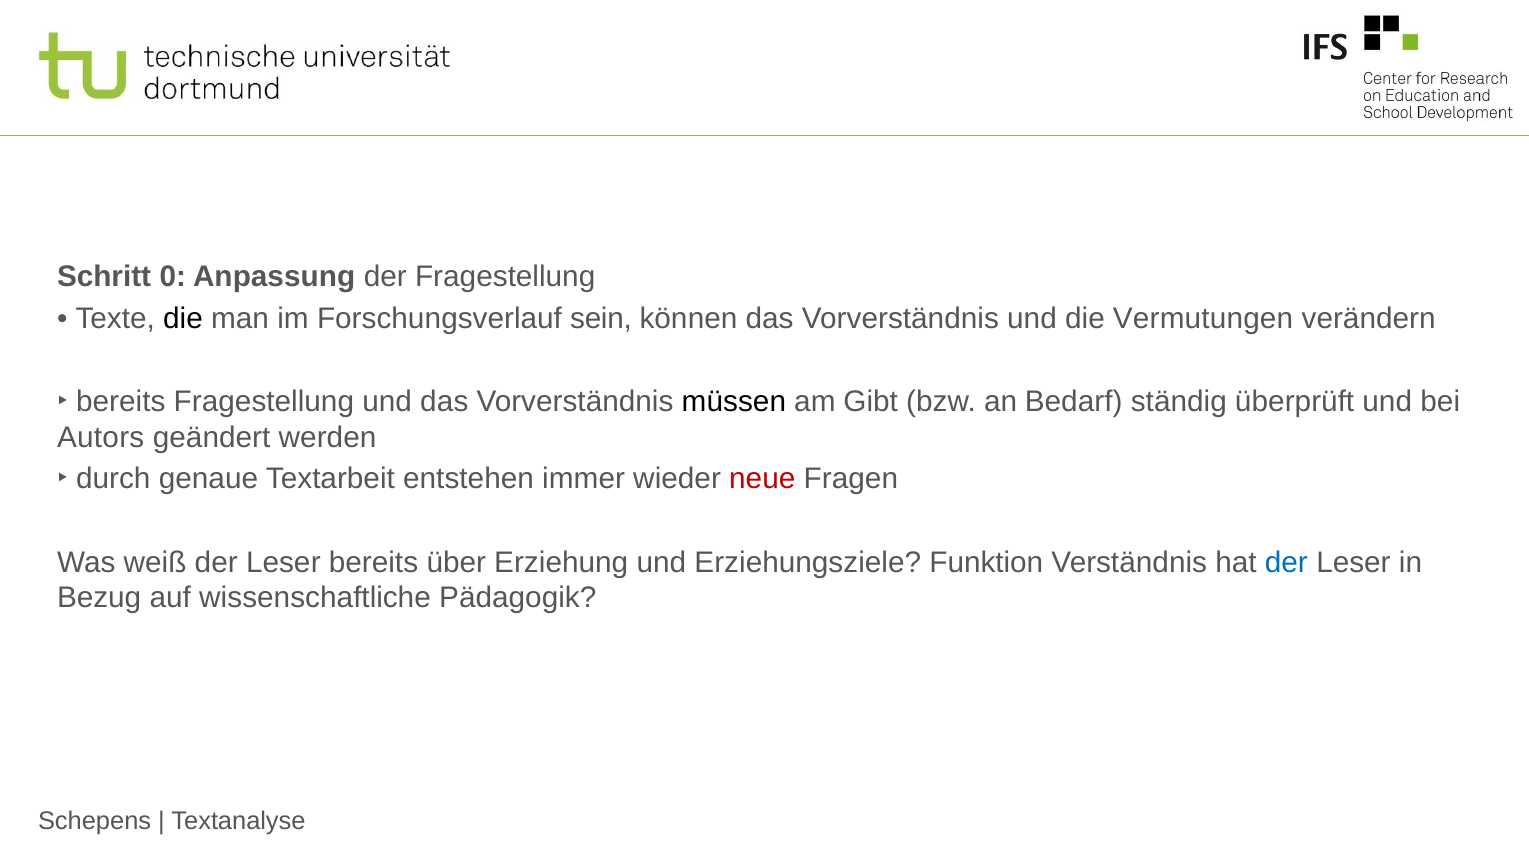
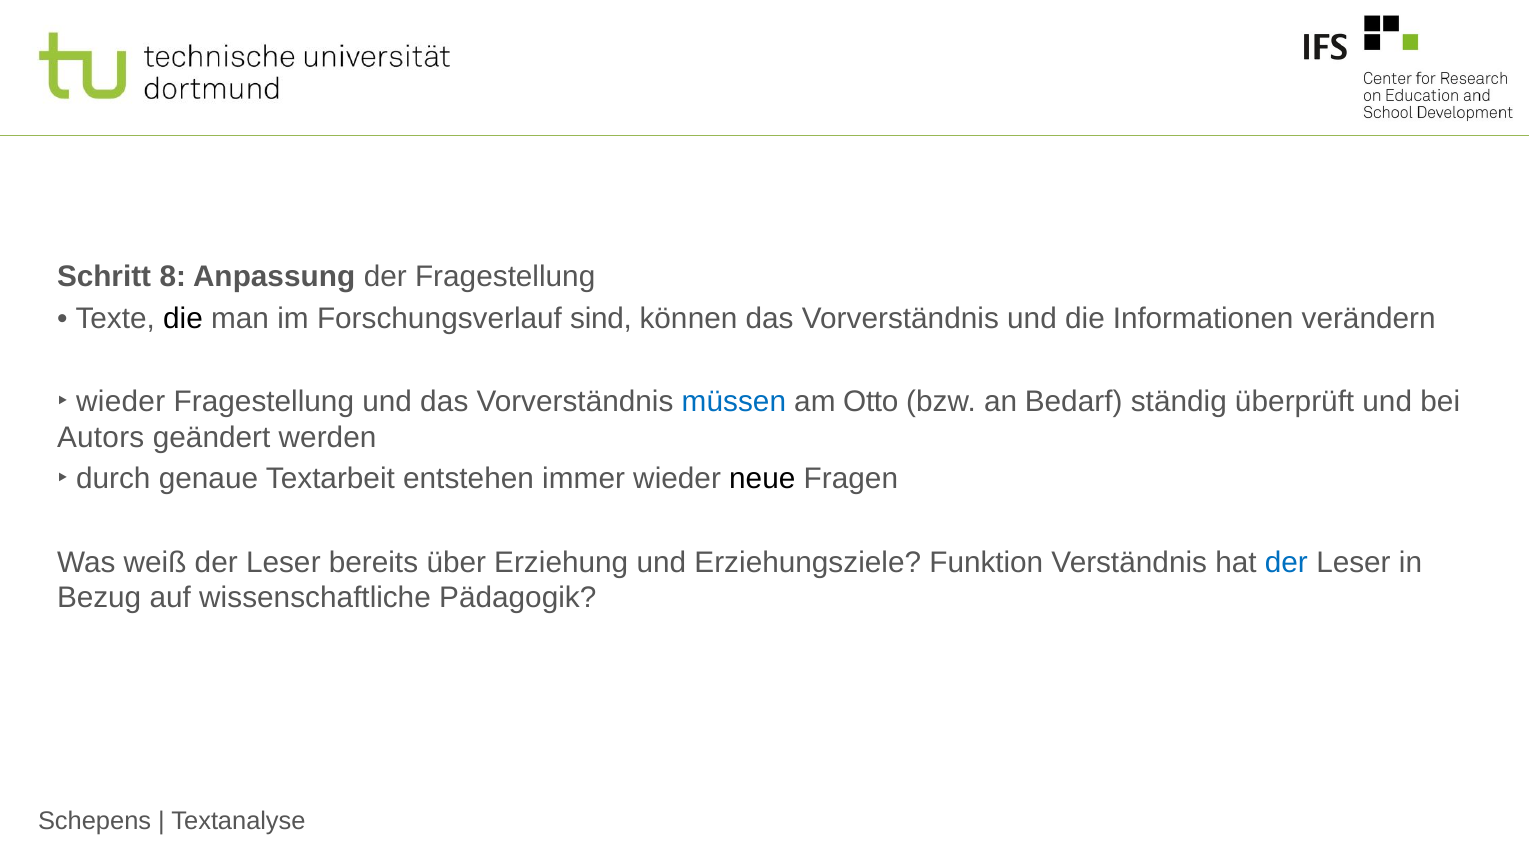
0: 0 -> 8 (173, 277)
sein: sein -> sind (601, 319)
Vermutungen: Vermutungen -> Informationen (1203, 319)
bereits: bereits -> wieder (121, 402)
müssen colour: black -> blue (734, 402)
Gibt: Gibt -> Otto (871, 402)
neue colour: red -> black (762, 479)
